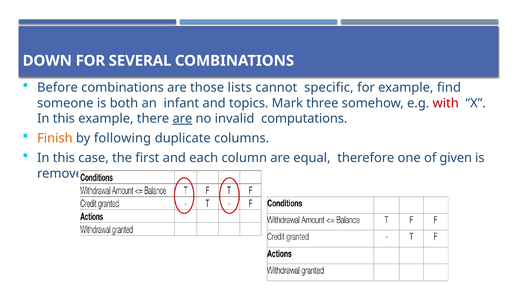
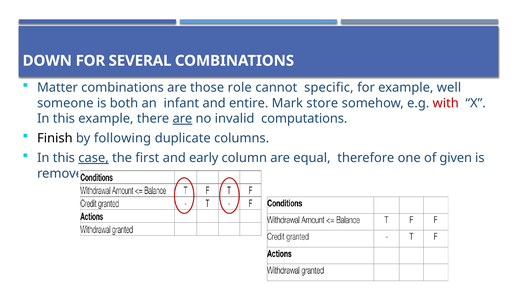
Before: Before -> Matter (58, 87)
lists: lists -> role (240, 87)
find: find -> well (449, 87)
topics: topics -> entire (249, 103)
three: three -> store (322, 103)
Finish colour: orange -> black (55, 138)
case underline: none -> present (94, 158)
each: each -> early (204, 158)
